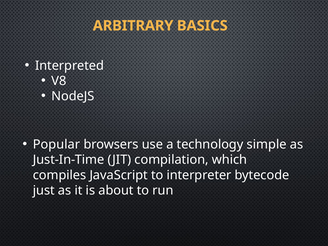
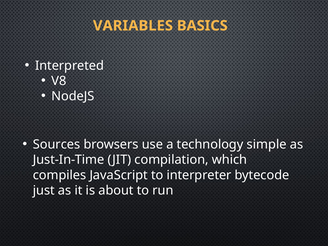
ARBITRARY: ARBITRARY -> VARIABLES (133, 26)
Popular: Popular -> Sources (57, 144)
